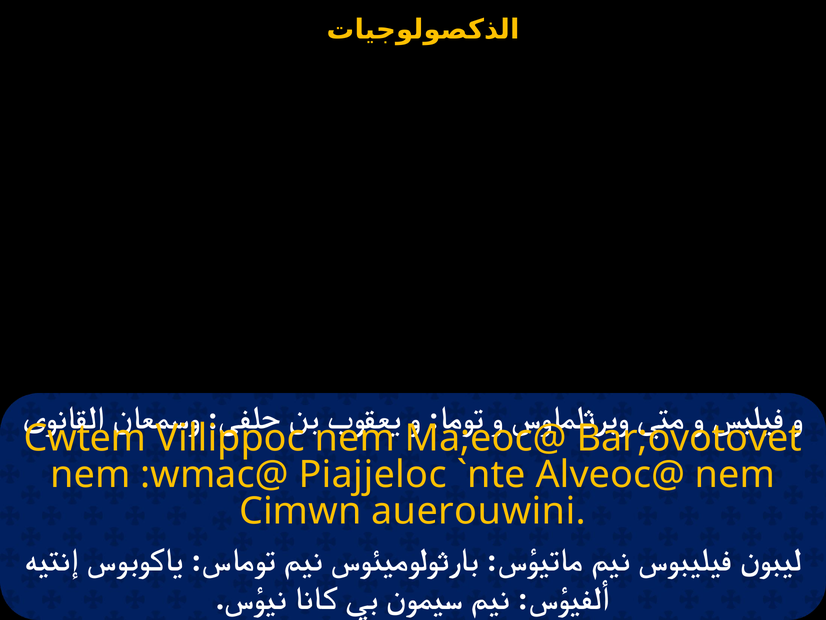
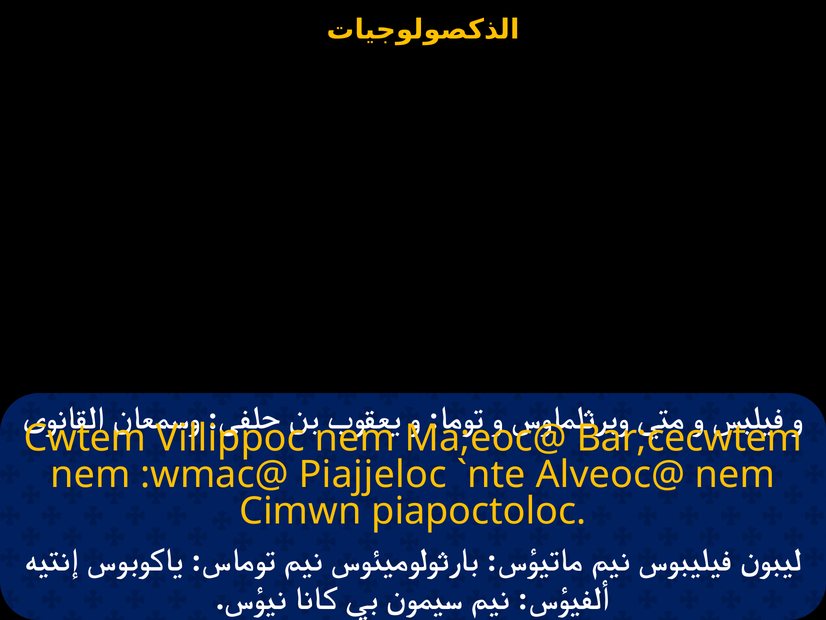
Bar;ovotovet: Bar;ovotovet -> Bar;cecwtem (689, 438)
auerouwini: auerouwini -> piapoctoloc (479, 511)
